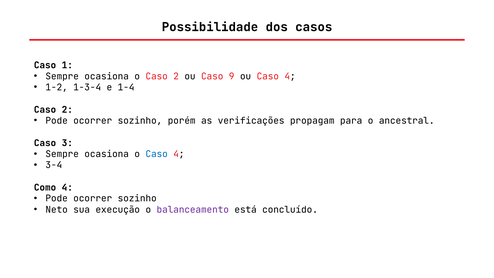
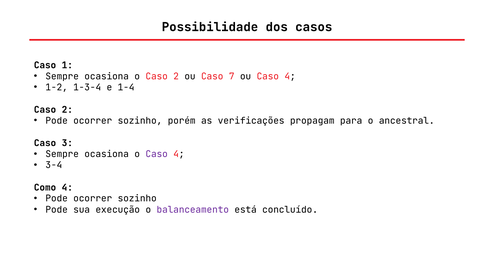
9: 9 -> 7 (232, 76)
Caso colour: blue -> purple (157, 154)
Neto: Neto -> Pode (57, 210)
